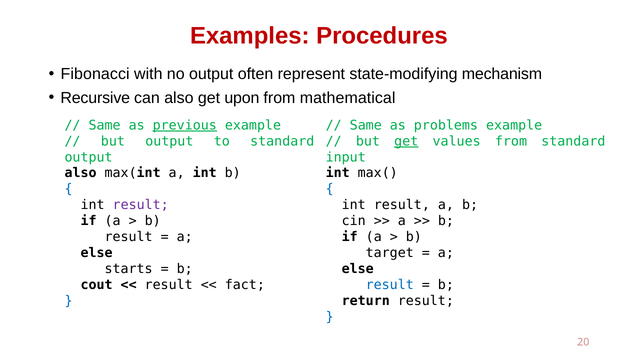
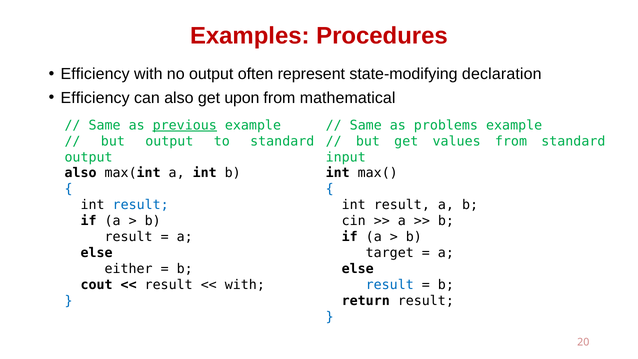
Fibonacci: Fibonacci -> Efficiency (95, 74)
mechanism: mechanism -> declaration (502, 74)
Recursive: Recursive -> Efficiency (95, 98)
get underline: present -> none (406, 141)
result colour: purple -> blue (141, 205)
starts: starts -> either (129, 269)
fact: fact -> with (245, 285)
